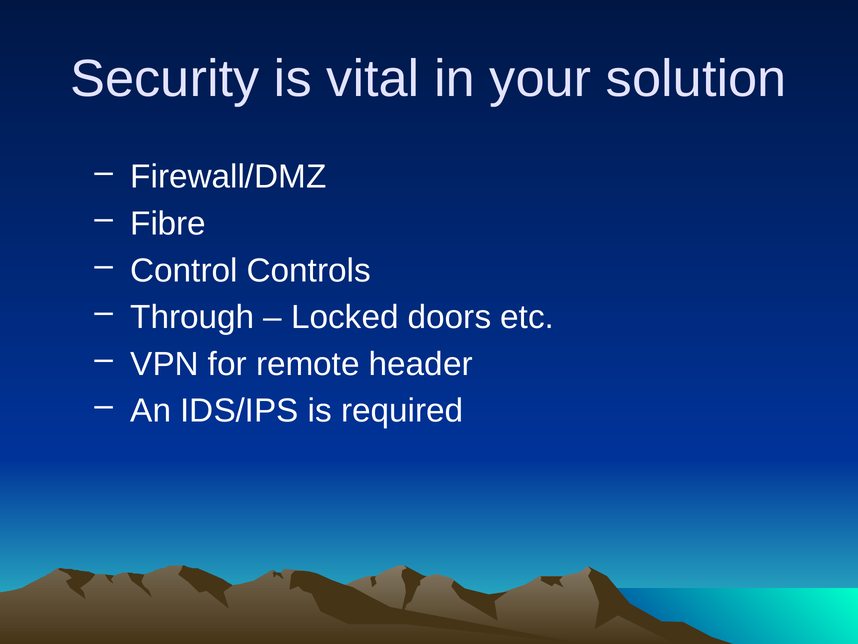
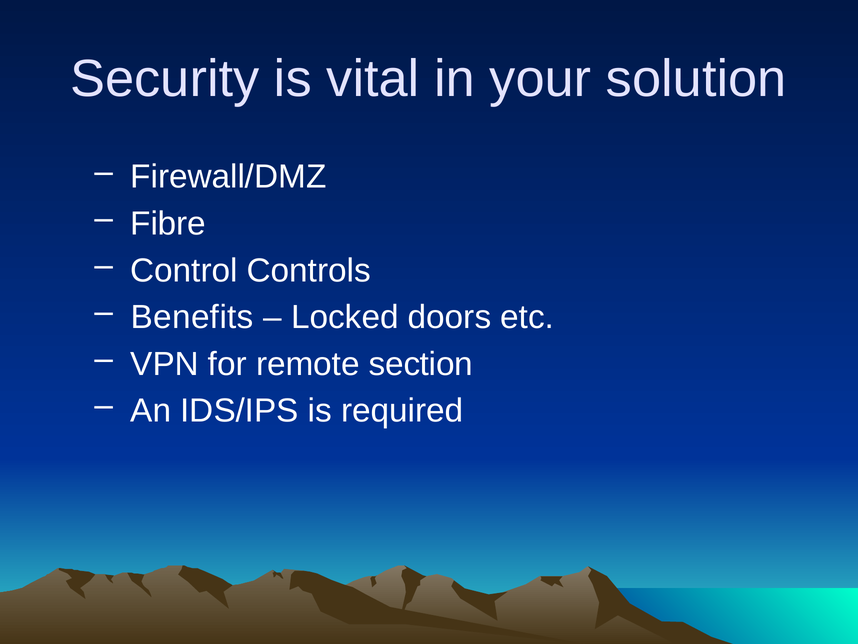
Through: Through -> Benefits (192, 317)
header: header -> section (421, 364)
